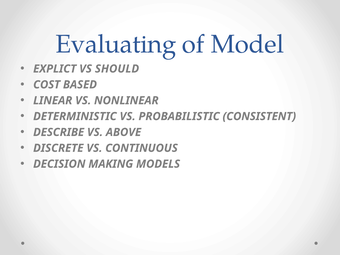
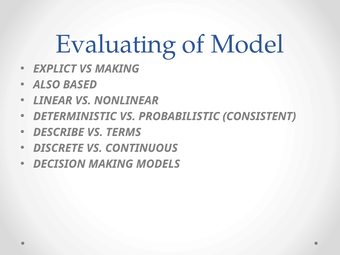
VS SHOULD: SHOULD -> MAKING (117, 69)
COST: COST -> ALSO (47, 85)
ABOVE: ABOVE -> TERMS (124, 132)
